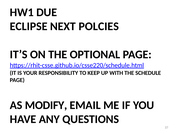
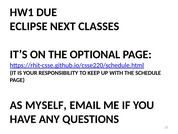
POLCIES: POLCIES -> CLASSES (99, 26)
MODIFY: MODIFY -> MYSELF (46, 105)
